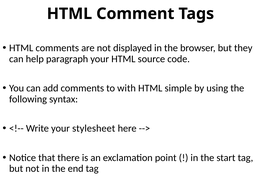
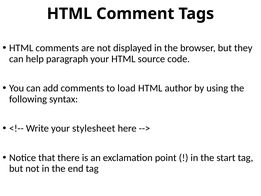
with: with -> load (127, 88)
simple: simple -> author (178, 88)
